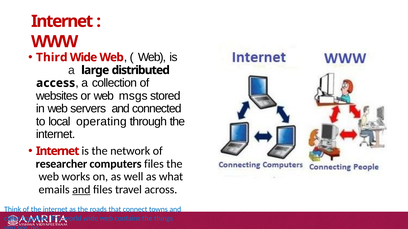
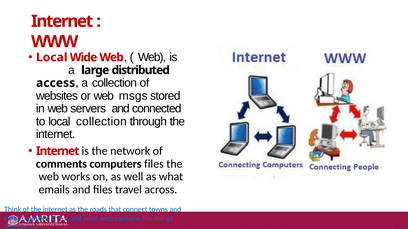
Third: Third -> Local (52, 57)
local operating: operating -> collection (101, 122)
researcher: researcher -> comments (61, 164)
and underline: present -> none (81, 190)
